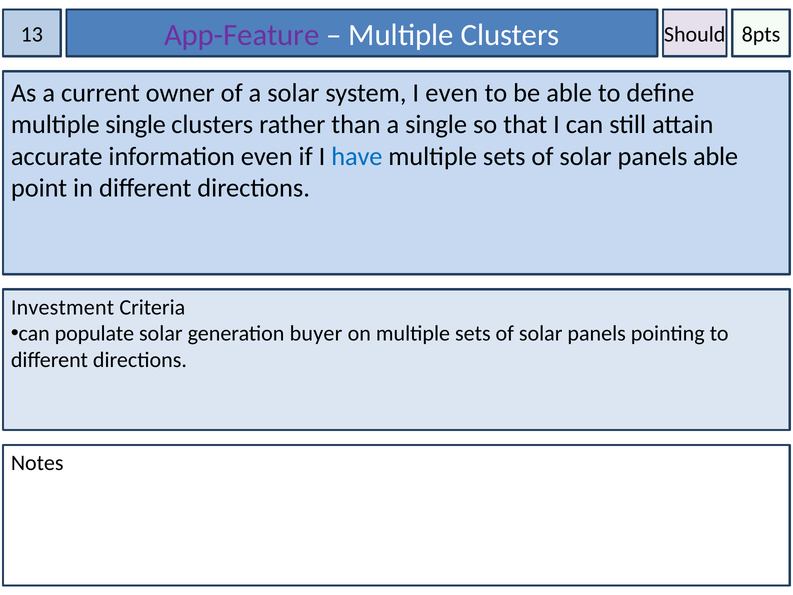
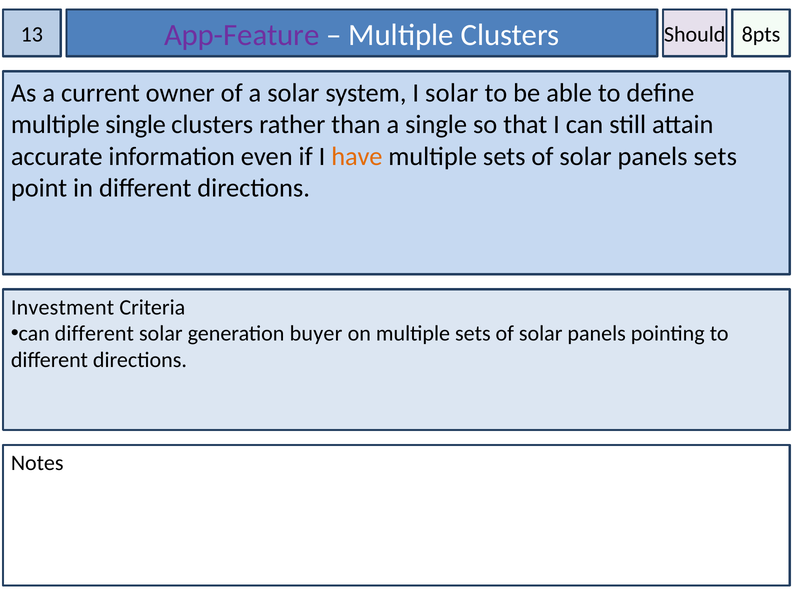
I even: even -> solar (452, 93)
have colour: blue -> orange (357, 156)
panels able: able -> sets (715, 156)
can populate: populate -> different (94, 334)
